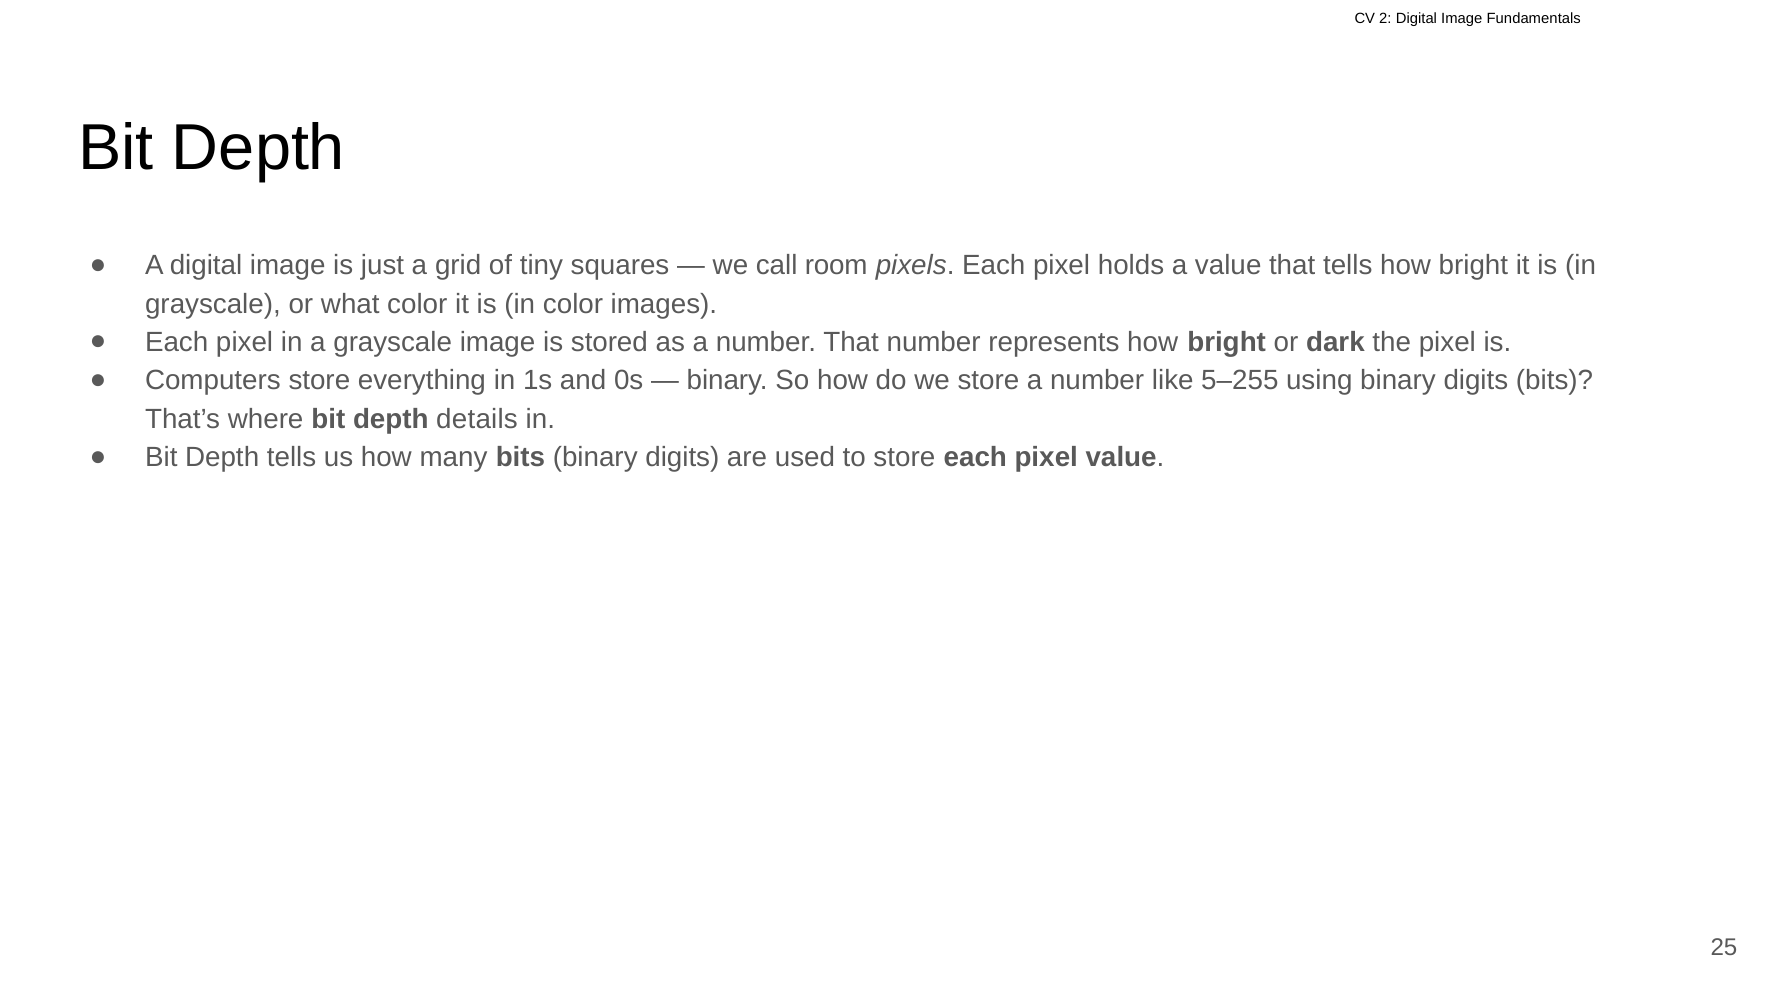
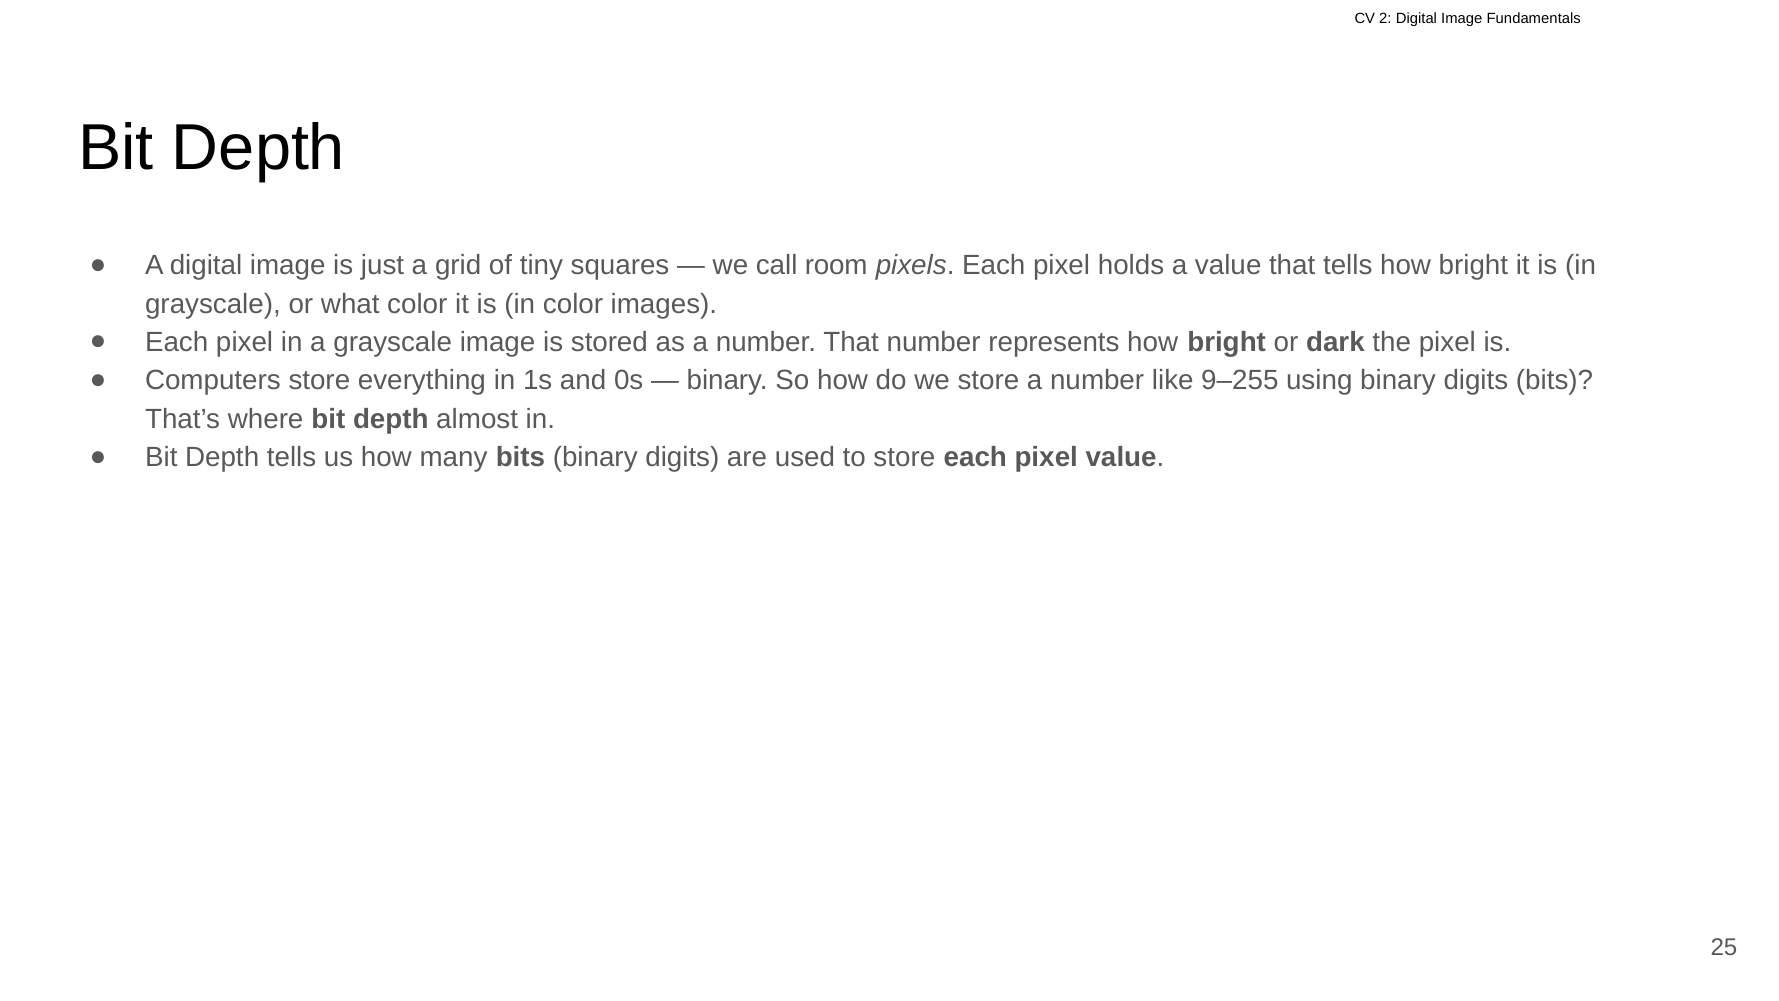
5–255: 5–255 -> 9–255 (1240, 381)
details: details -> almost (477, 419)
